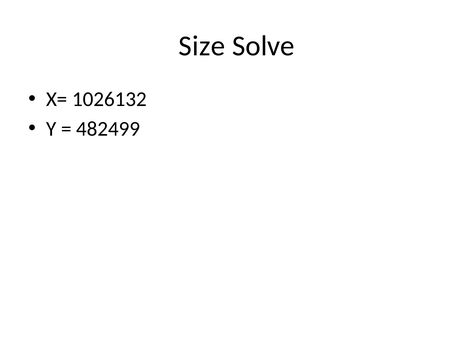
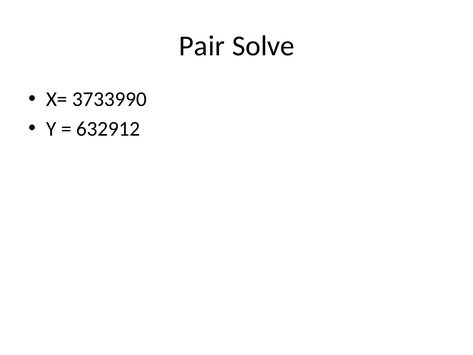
Size: Size -> Pair (202, 46)
1026132: 1026132 -> 3733990 (109, 99)
482499: 482499 -> 632912 (108, 129)
